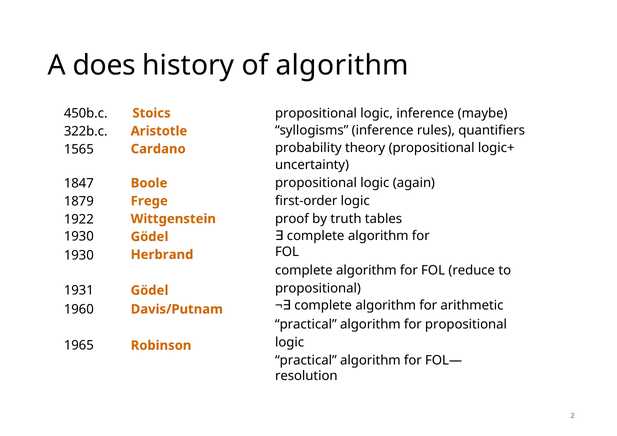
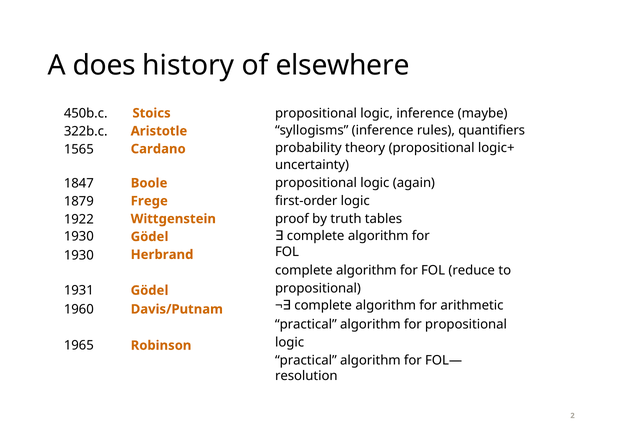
of algorithm: algorithm -> elsewhere (343, 65)
